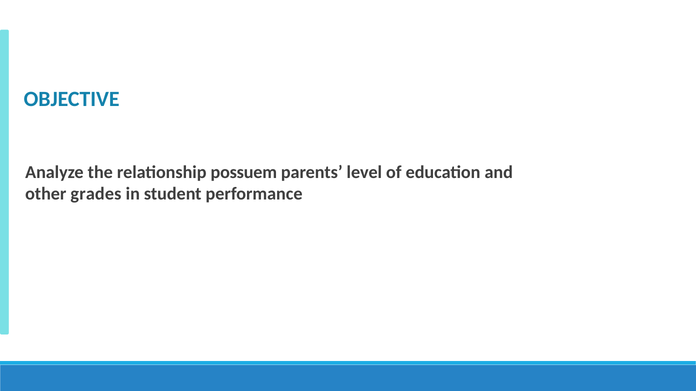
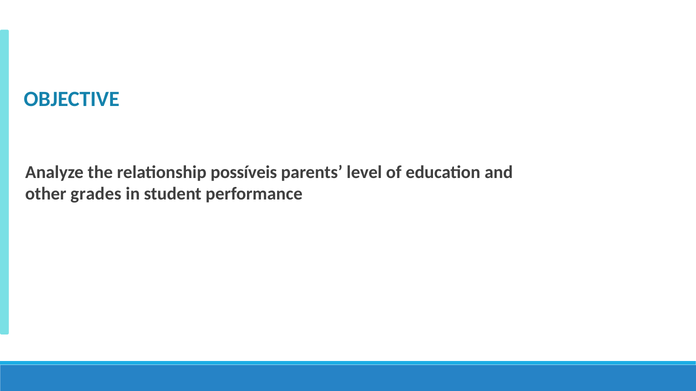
possuem: possuem -> possíveis (244, 172)
